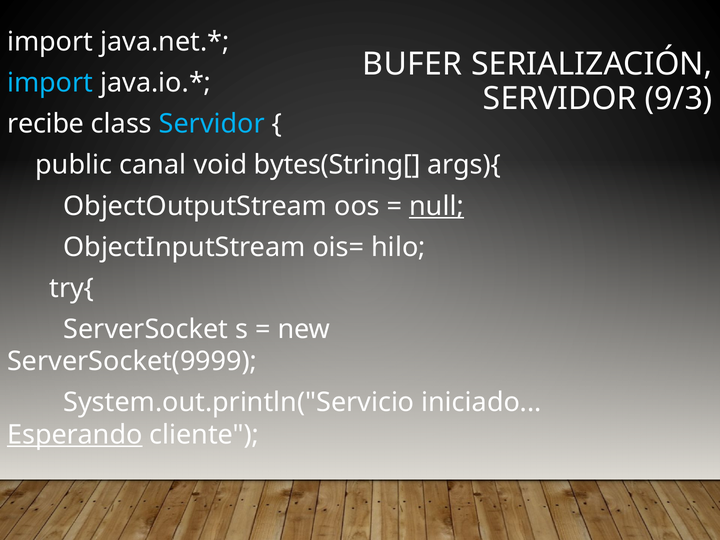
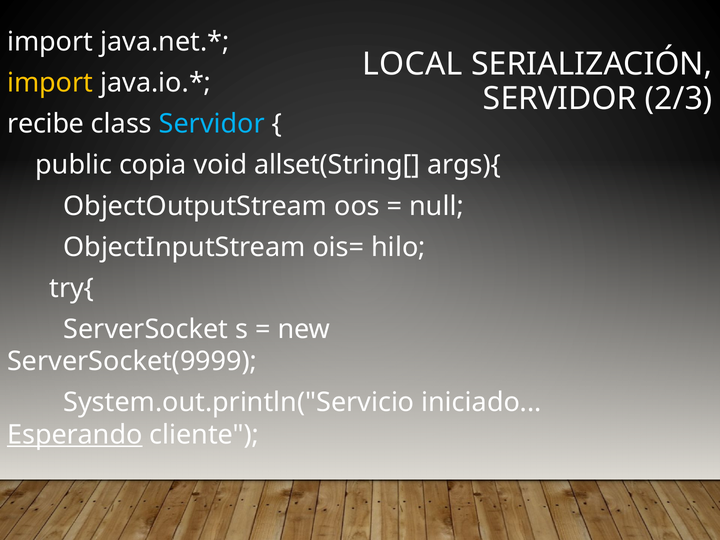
BUFER: BUFER -> LOCAL (412, 64)
import colour: light blue -> yellow (50, 83)
9/3: 9/3 -> 2/3 (679, 99)
canal: canal -> copia (153, 165)
bytes(String[: bytes(String[ -> allset(String[ (337, 165)
null underline: present -> none (437, 206)
